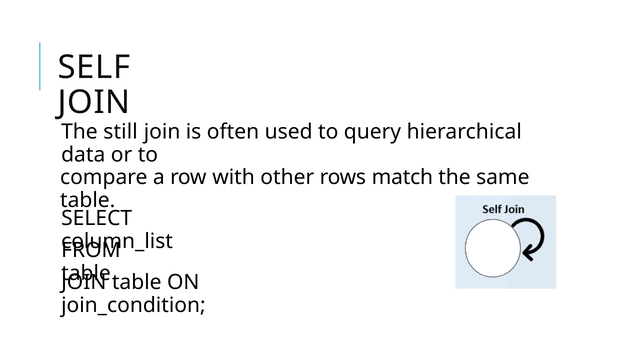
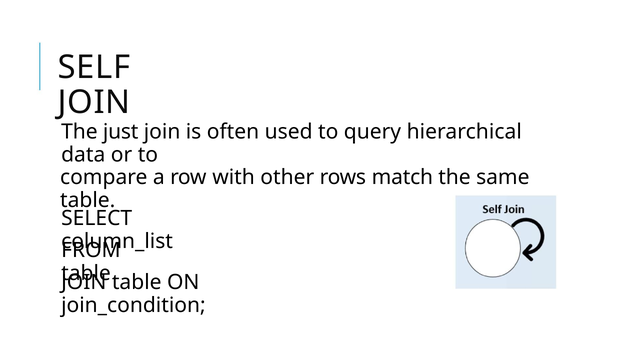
still: still -> just (121, 132)
